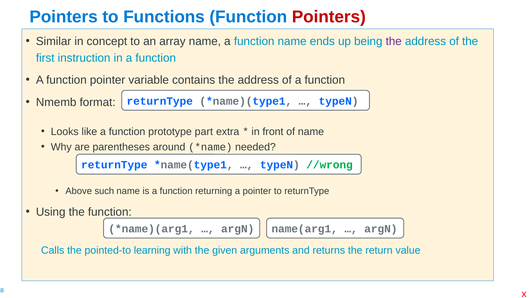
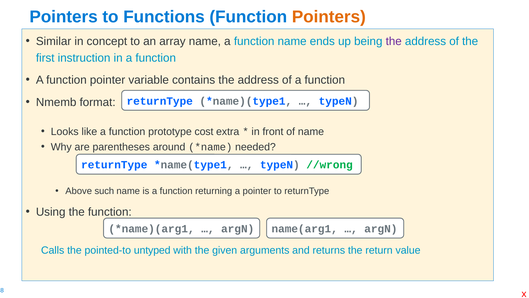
Pointers colour: red -> orange (329, 17)
part: part -> cost (204, 131)
learning: learning -> untyped (152, 250)
